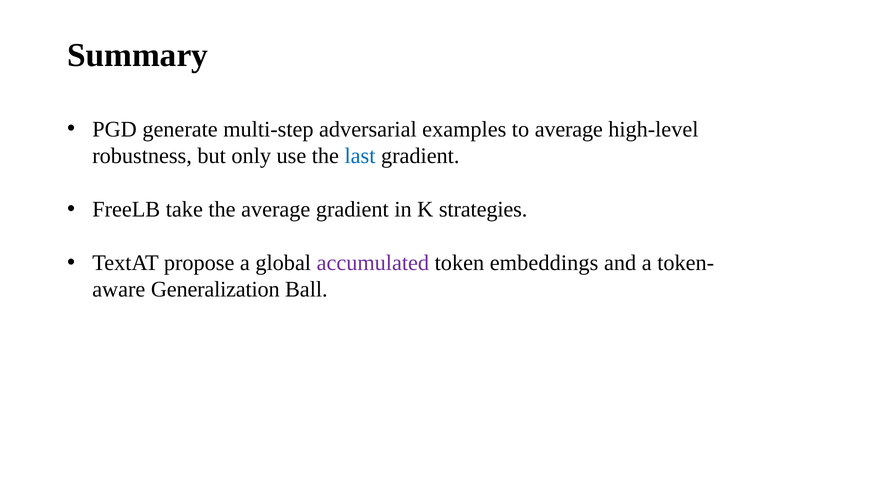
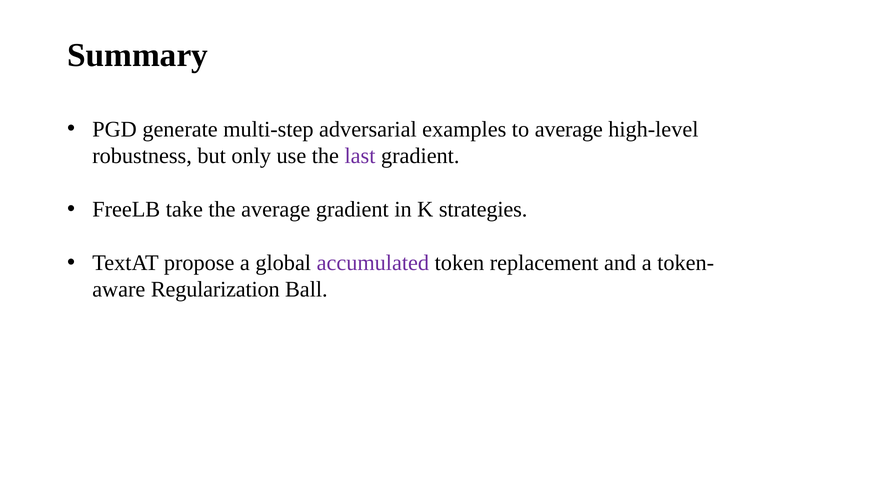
last colour: blue -> purple (360, 156)
embeddings: embeddings -> replacement (544, 263)
Generalization: Generalization -> Regularization (215, 290)
